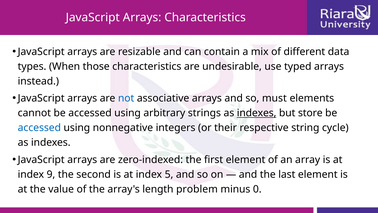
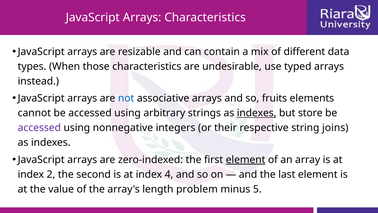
must: must -> fruits (274, 98)
accessed colour: blue -> purple (39, 128)
cycle: cycle -> joins (335, 128)
element underline: none -> present (246, 159)
9: 9 -> 2 (51, 174)
5: 5 -> 4 (169, 174)
0: 0 -> 5 (257, 189)
